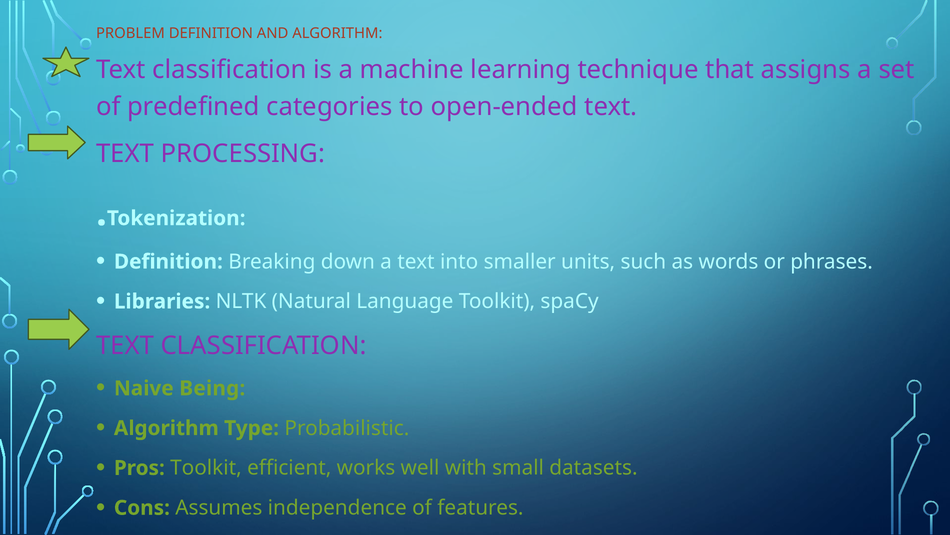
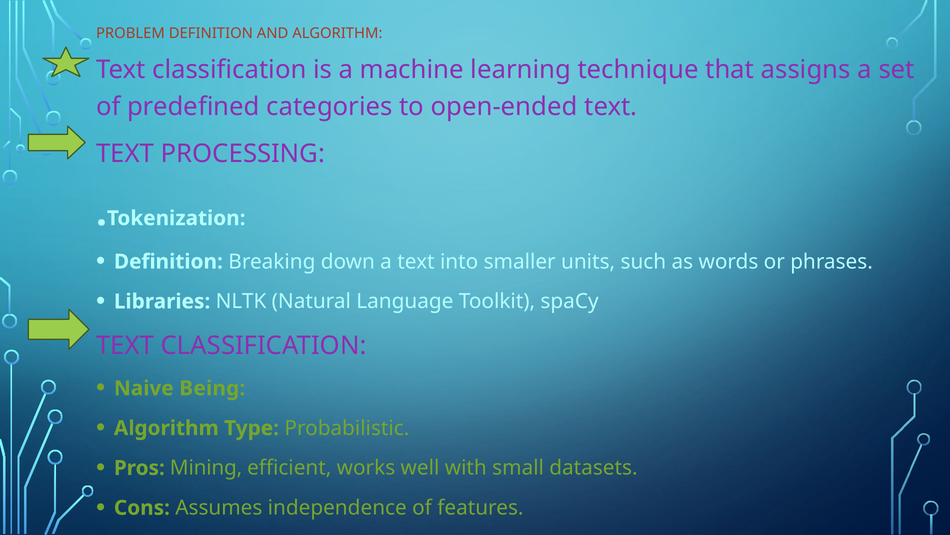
Pros Toolkit: Toolkit -> Mining (206, 468)
